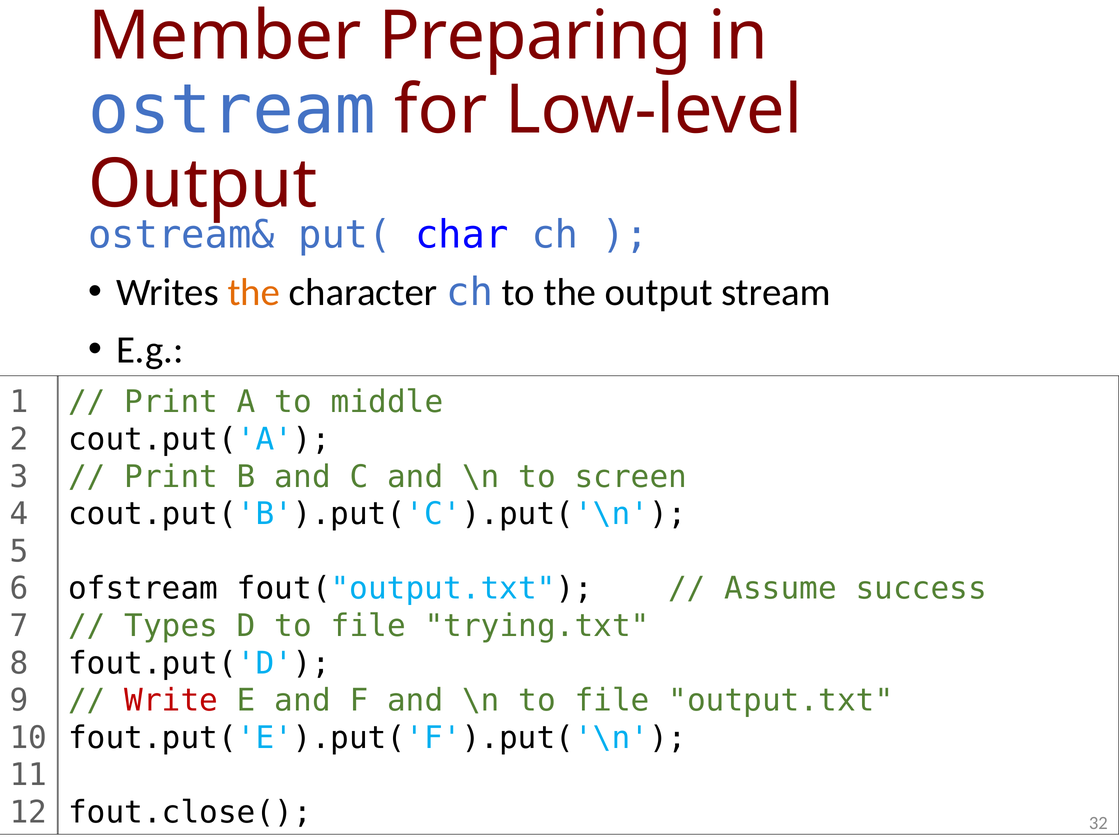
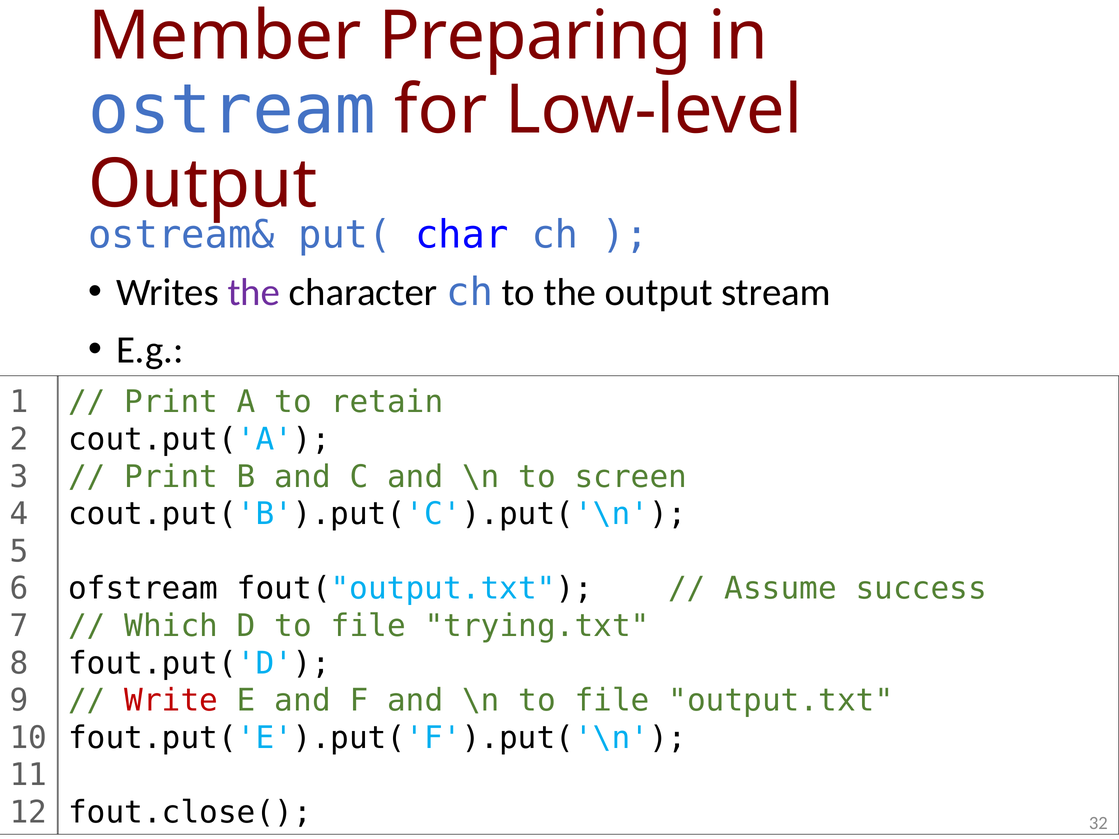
the colour: orange -> purple (254, 292)
middle: middle -> retain (387, 402)
Types: Types -> Which (171, 626)
